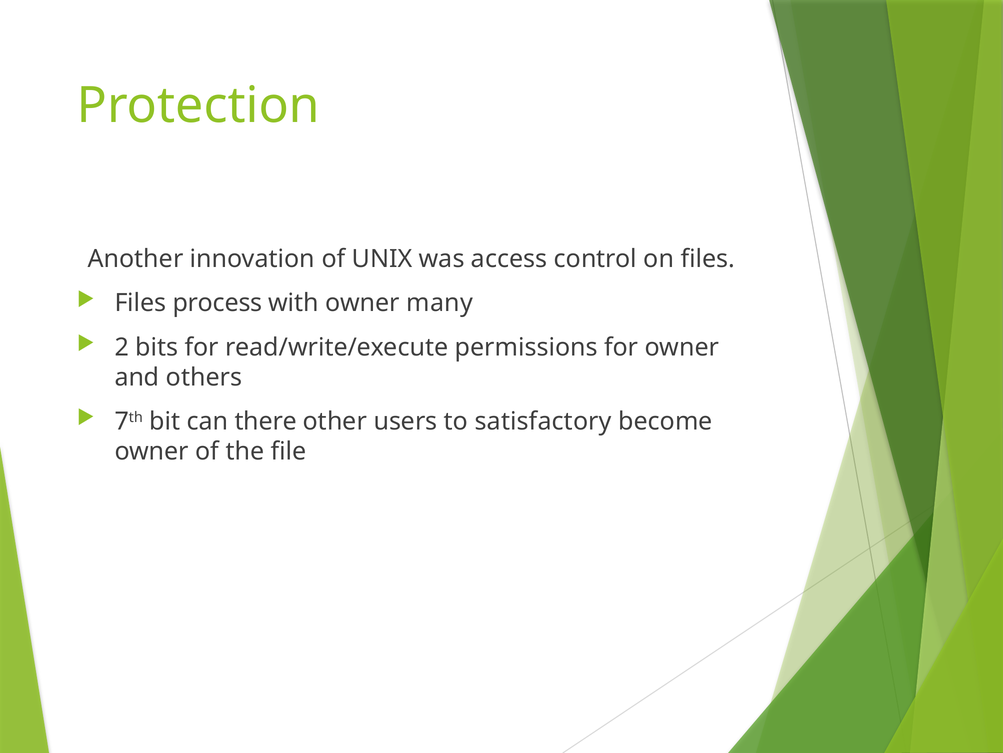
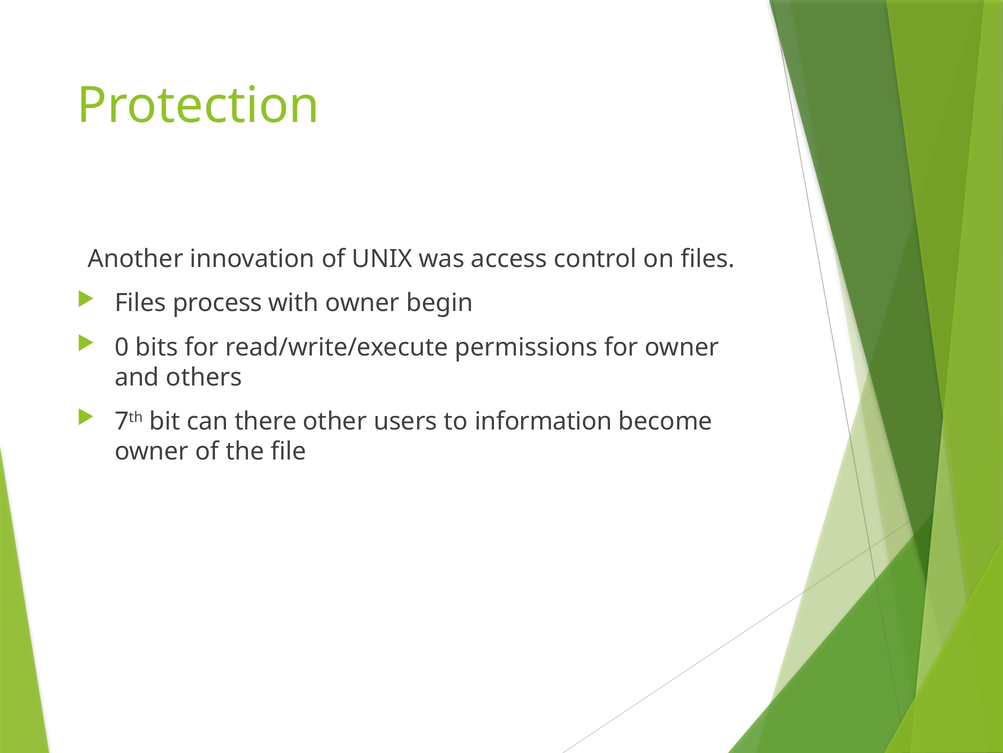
many: many -> begin (440, 303)
2: 2 -> 0 (122, 347)
satisfactory: satisfactory -> information (543, 421)
